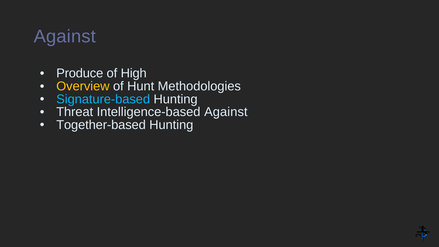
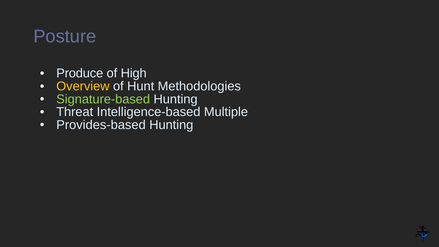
Against: Against -> Posture (65, 36)
Signature-based colour: light blue -> light green (103, 99)
Intelligence-based Against: Against -> Multiple (226, 112)
Together-based: Together-based -> Provides-based (101, 125)
